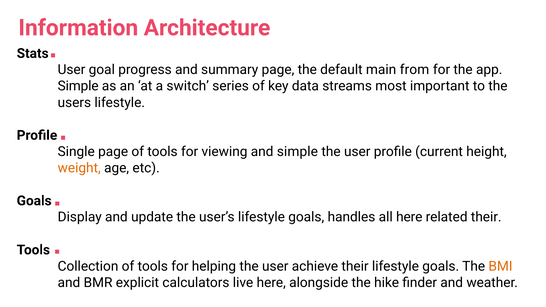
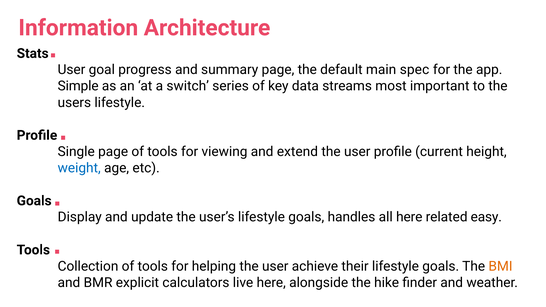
from: from -> spec (415, 70)
and simple: simple -> extend (297, 152)
weight colour: orange -> blue (79, 168)
related their: their -> easy (486, 217)
